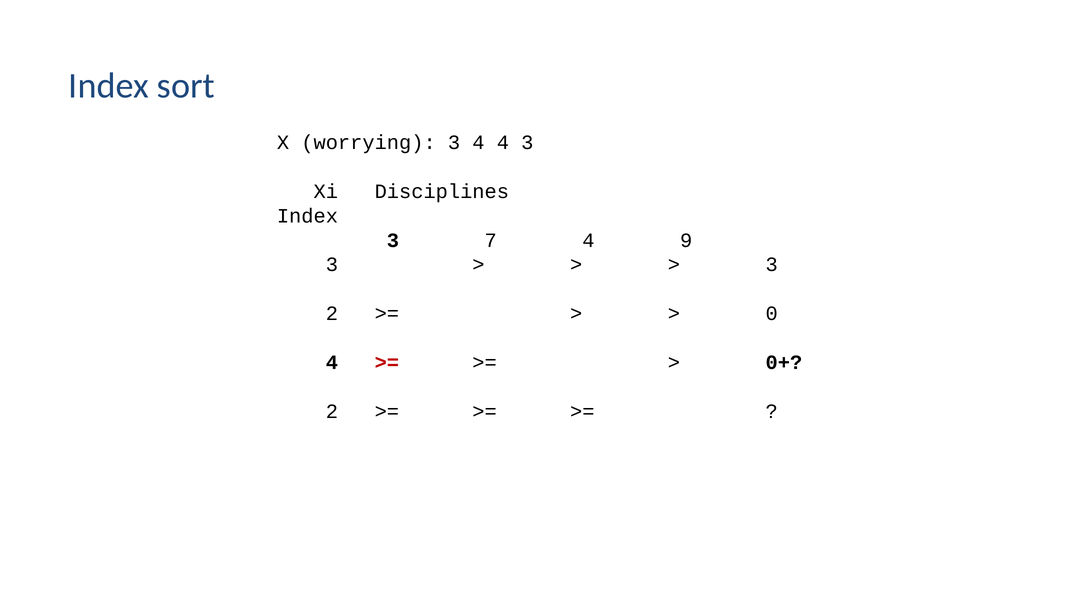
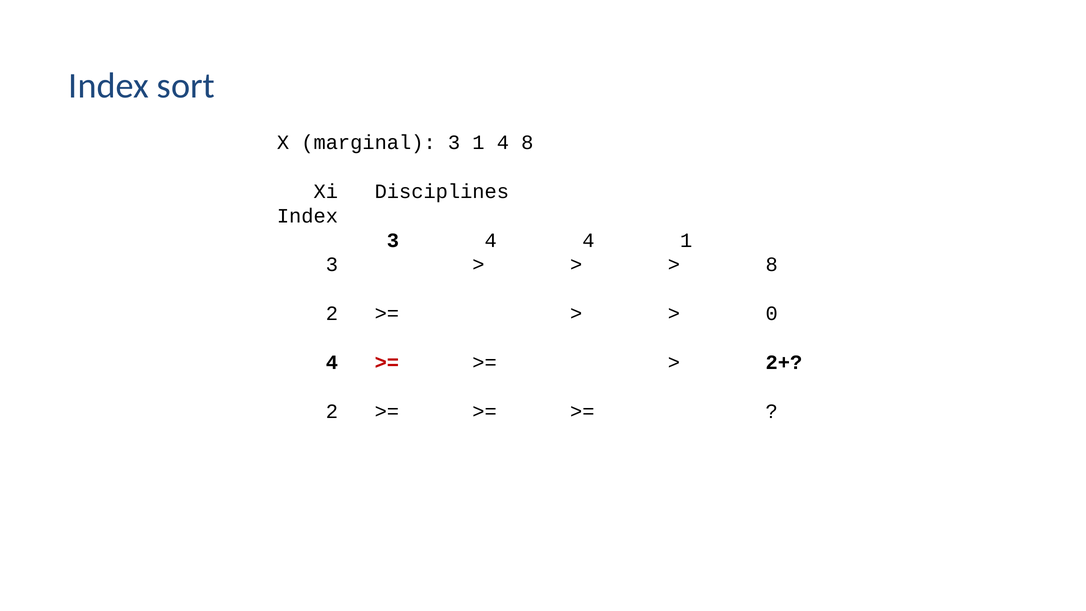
worrying: worrying -> marginal (369, 143)
3 4: 4 -> 1 (478, 143)
4 3: 3 -> 8 (527, 143)
3 7: 7 -> 4 (491, 240)
4 9: 9 -> 1 (686, 240)
3: 3 -> 8 (772, 265)
0+: 0+ -> 2+ (784, 362)
